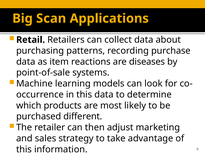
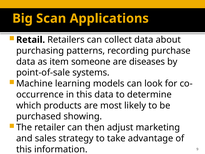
reactions: reactions -> someone (91, 62)
different: different -> showing (83, 116)
